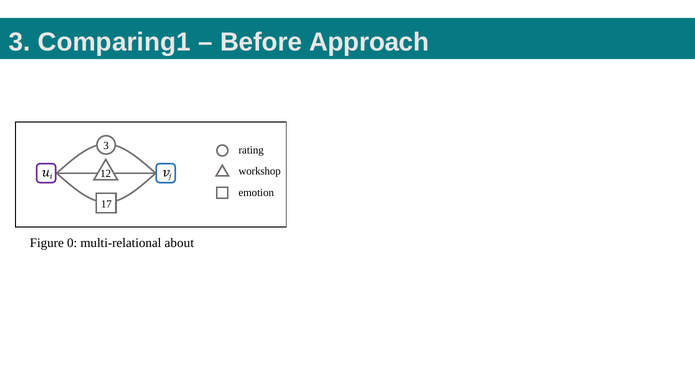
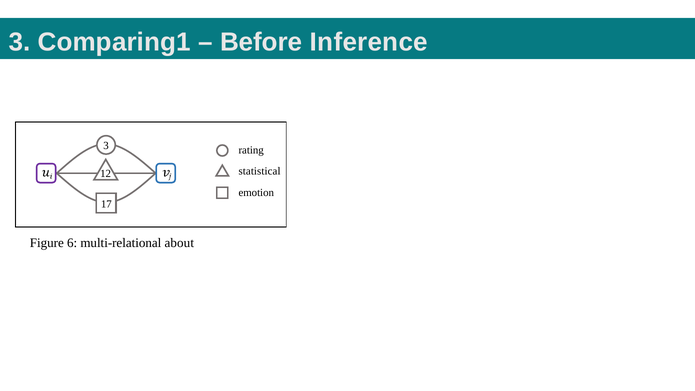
Approach: Approach -> Inference (369, 42)
workshop: workshop -> statistical (260, 171)
0: 0 -> 6 (72, 243)
